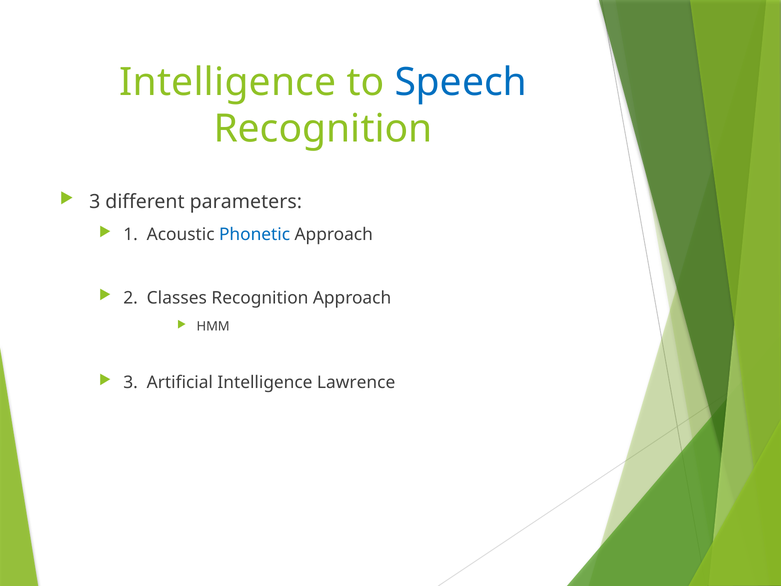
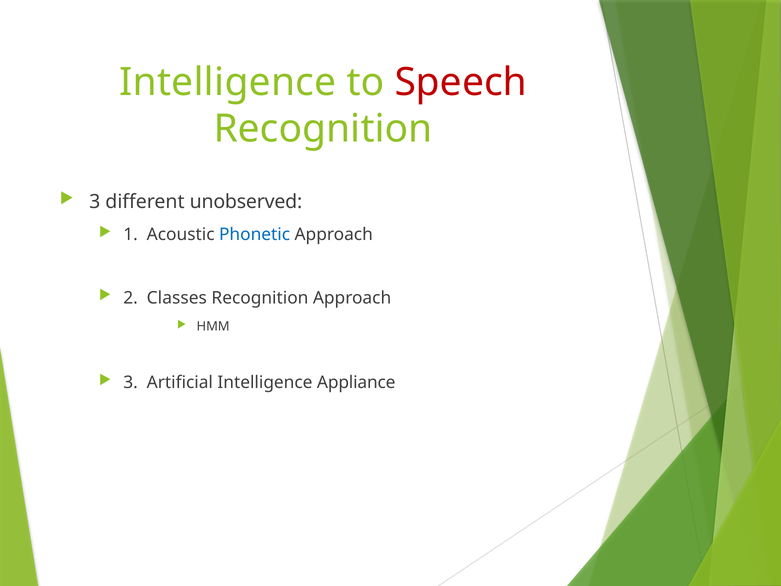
Speech colour: blue -> red (461, 82)
parameters: parameters -> unobserved (246, 202)
Lawrence: Lawrence -> Appliance (356, 382)
